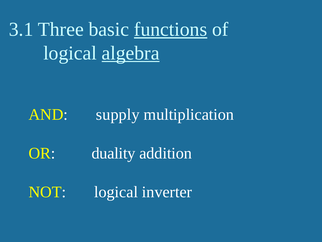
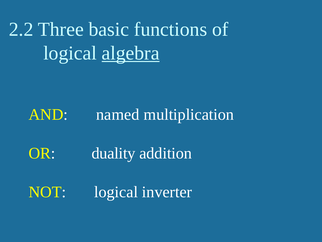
3.1: 3.1 -> 2.2 (21, 29)
functions underline: present -> none (171, 29)
supply: supply -> named (118, 114)
